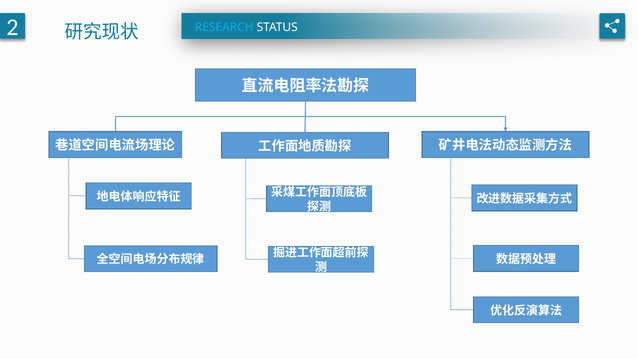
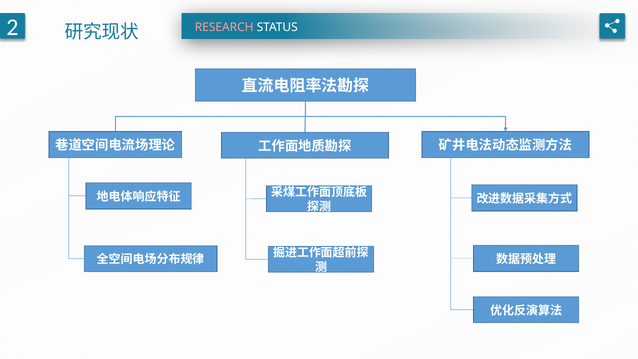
RESEARCH colour: light blue -> pink (224, 27)
